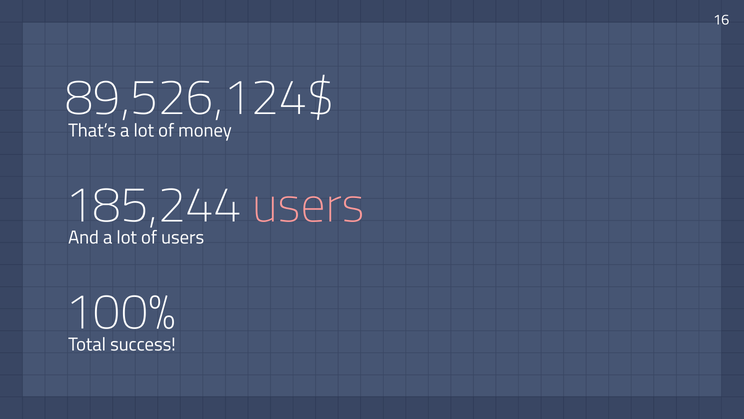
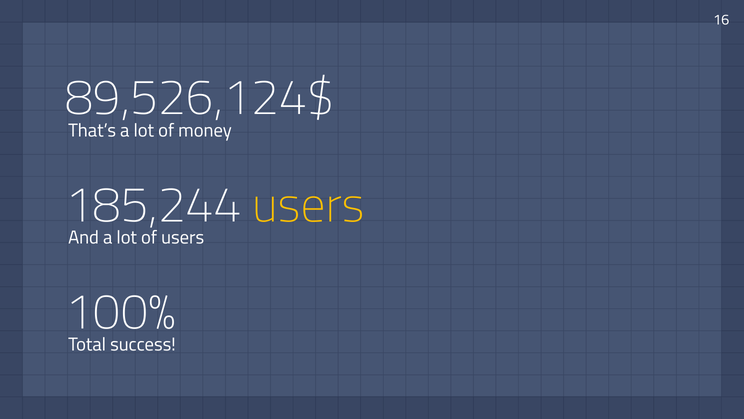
users colour: pink -> yellow (309, 205)
